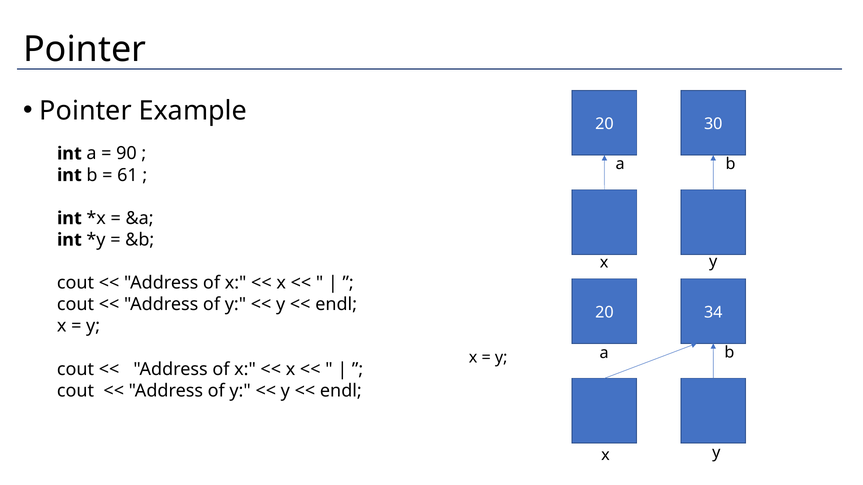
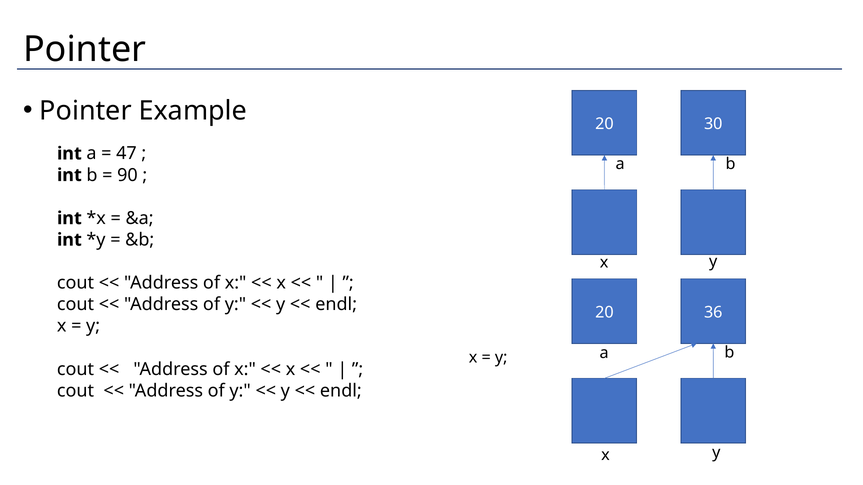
90: 90 -> 47 (126, 154)
61: 61 -> 90 (127, 175)
34: 34 -> 36 (713, 312)
